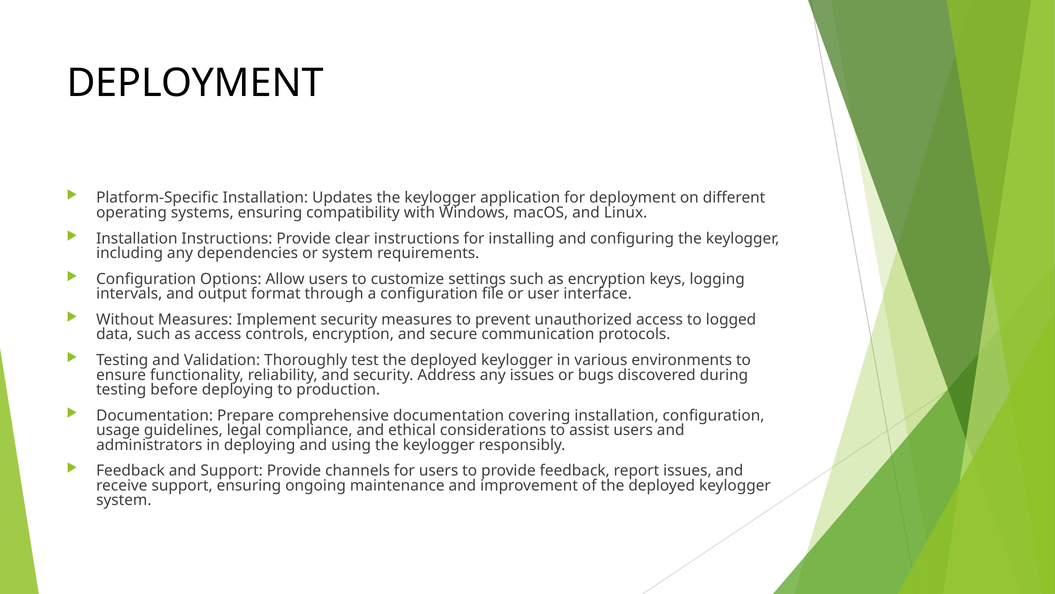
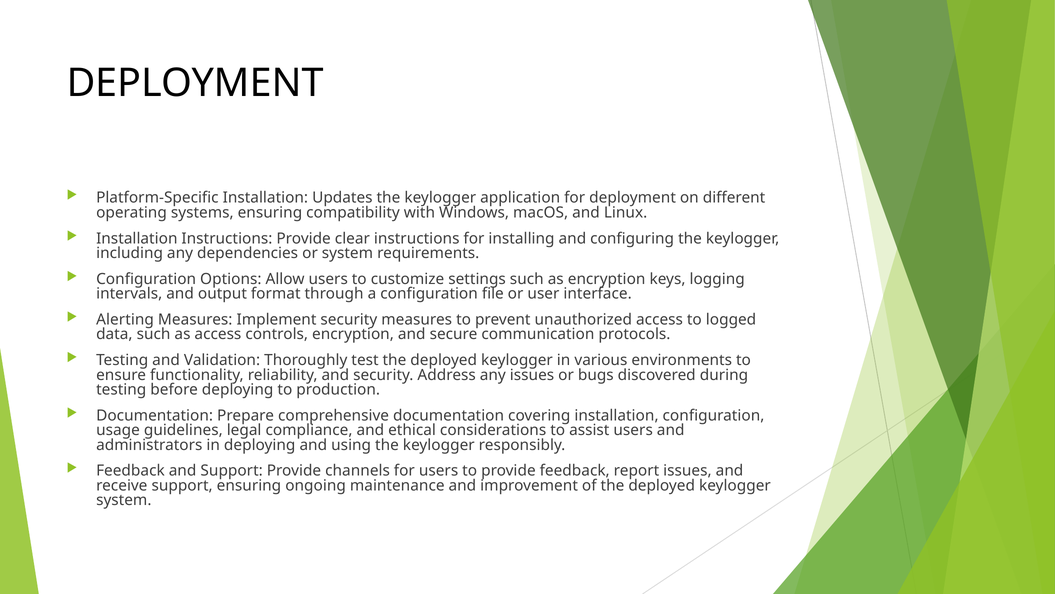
Without: Without -> Alerting (125, 319)
